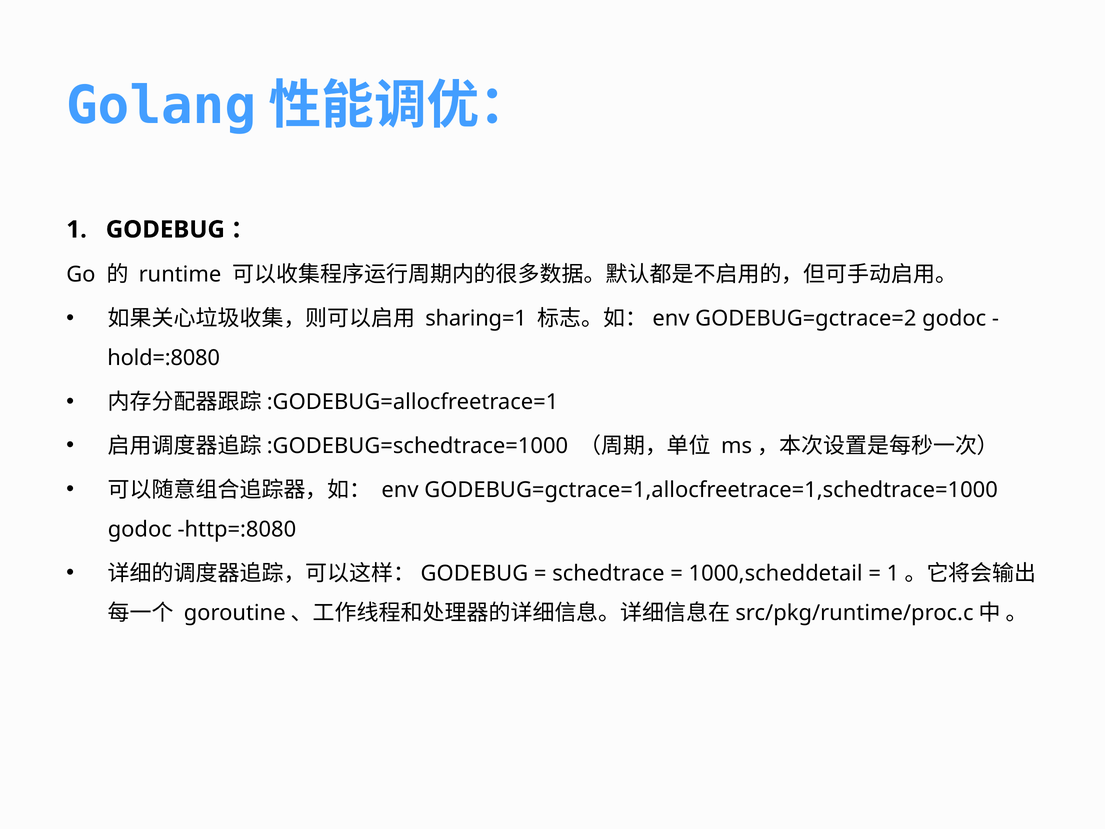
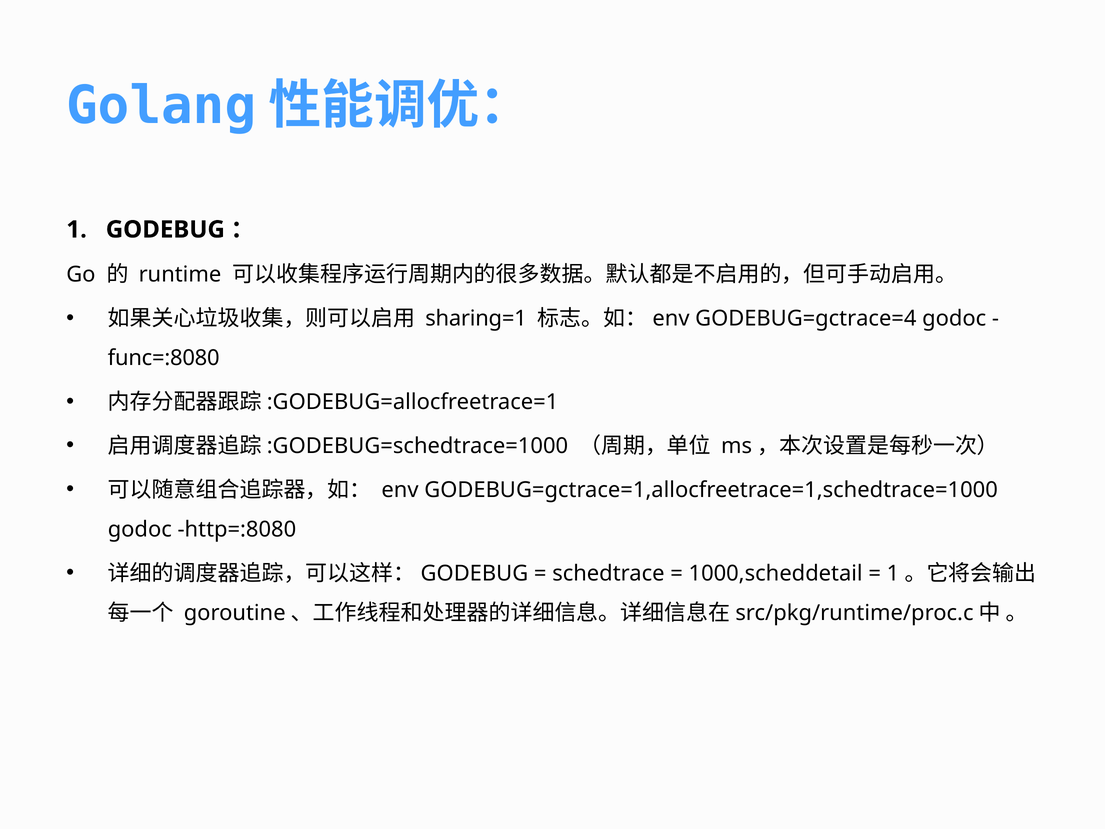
GODEBUG=gctrace=2: GODEBUG=gctrace=2 -> GODEBUG=gctrace=4 (806, 318)
hold=:8080: hold=:8080 -> func=:8080 (164, 358)
